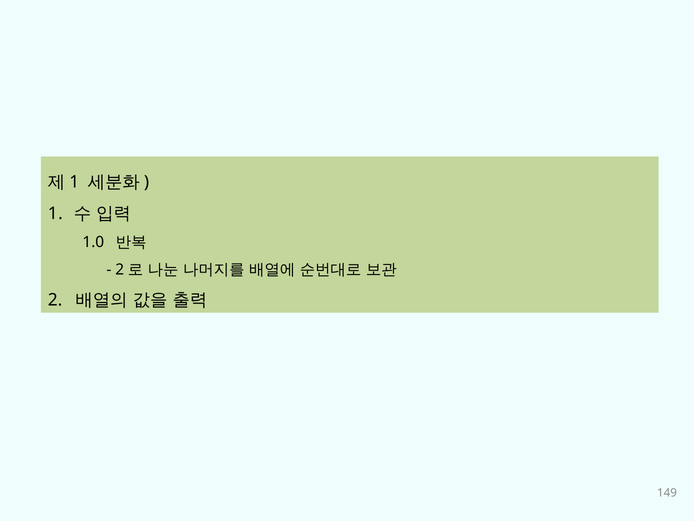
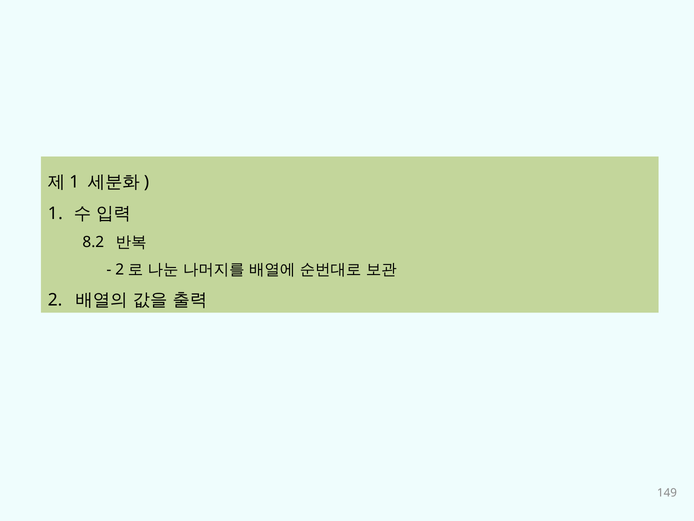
1.0: 1.0 -> 8.2 (93, 242)
